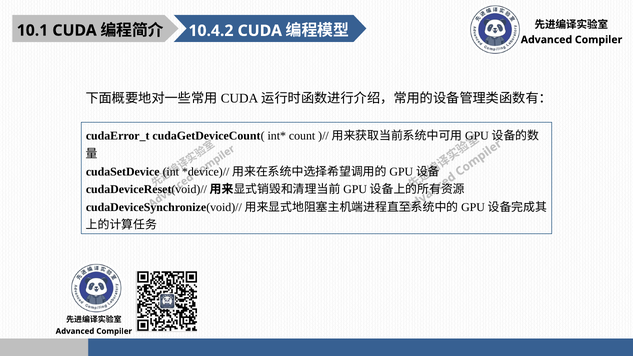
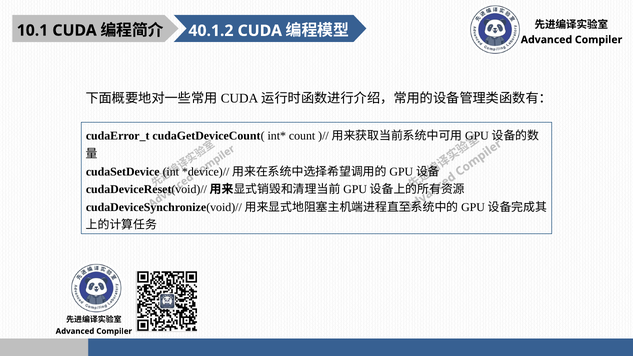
10.4.2: 10.4.2 -> 40.1.2 (211, 31)
